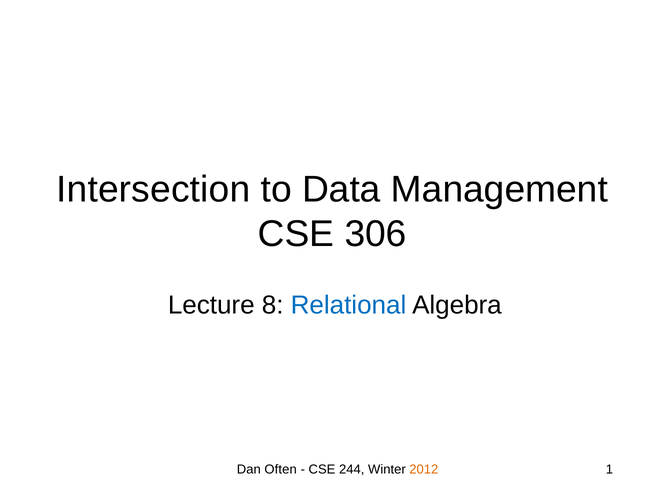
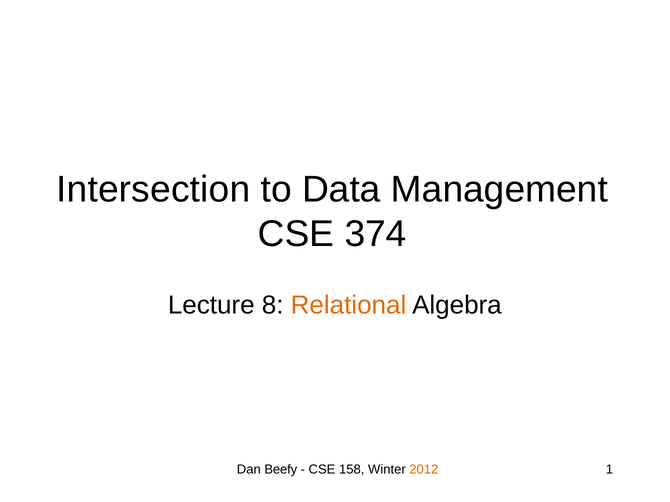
306: 306 -> 374 (376, 234)
Relational colour: blue -> orange (348, 306)
Often: Often -> Beefy (281, 470)
244: 244 -> 158 (352, 470)
